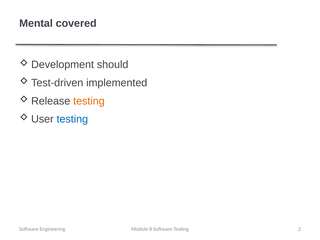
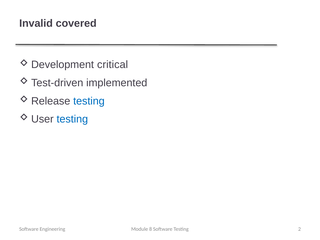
Mental: Mental -> Invalid (36, 23)
should: should -> critical (113, 65)
testing colour: orange -> blue (89, 101)
